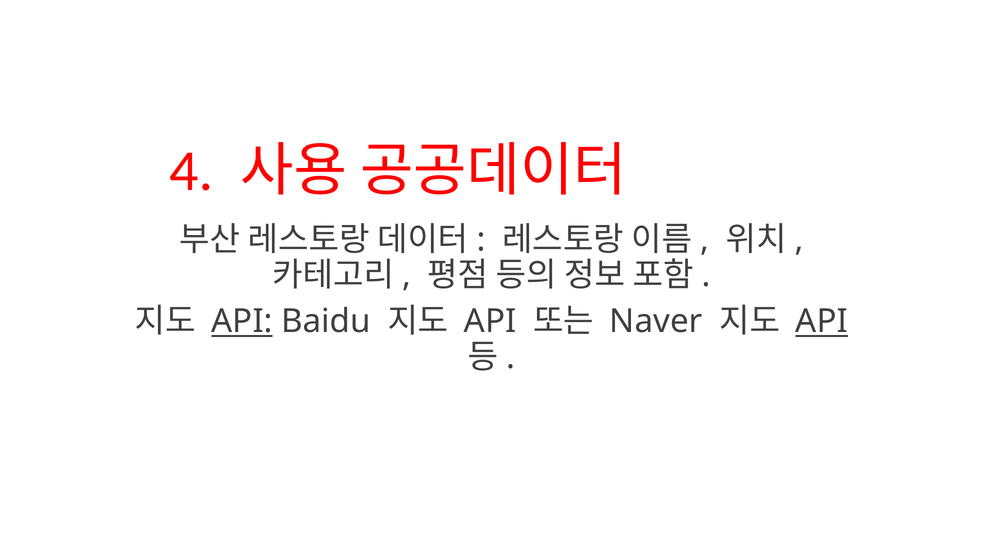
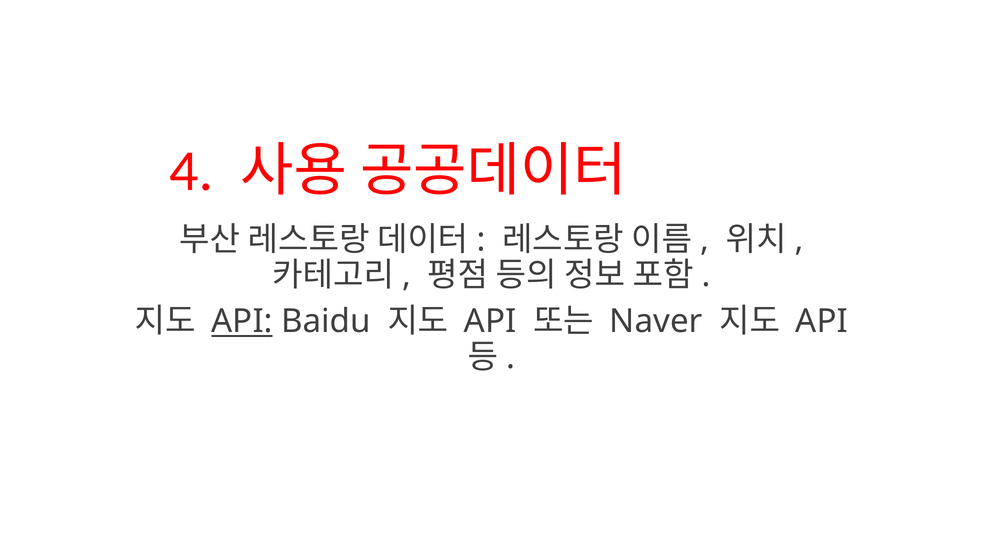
API underline: present -> none (822, 322)
